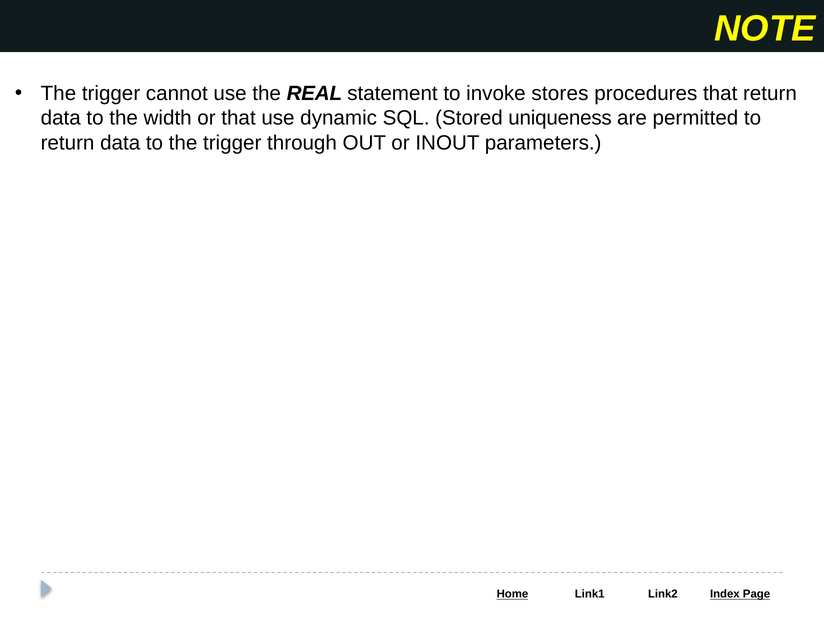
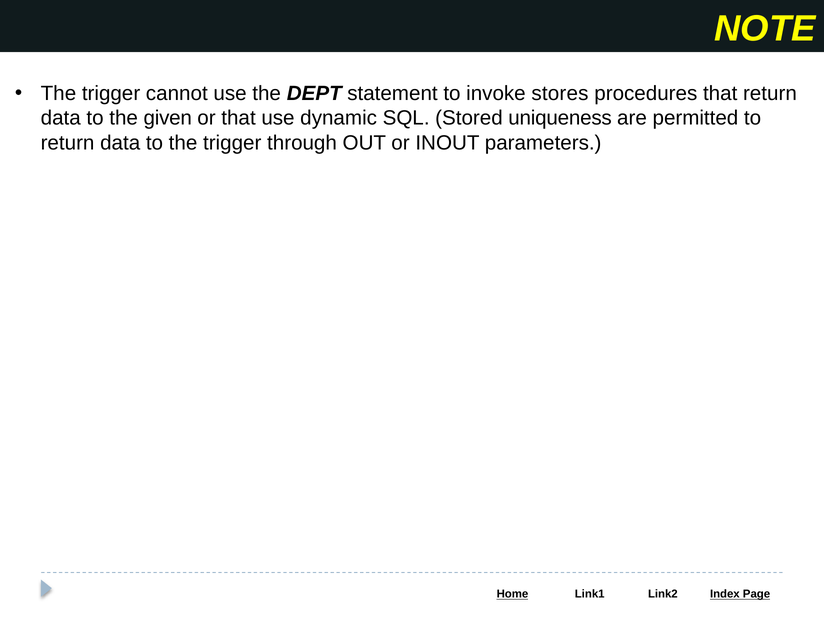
REAL: REAL -> DEPT (314, 93)
width: width -> given (168, 118)
